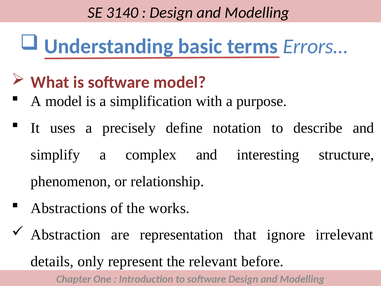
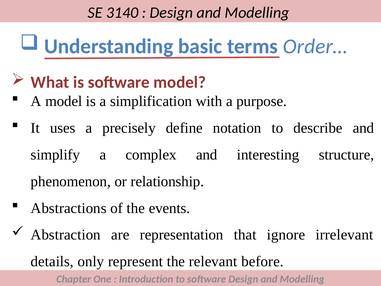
Errors…: Errors… -> Order… (315, 46)
works: works -> events (169, 208)
